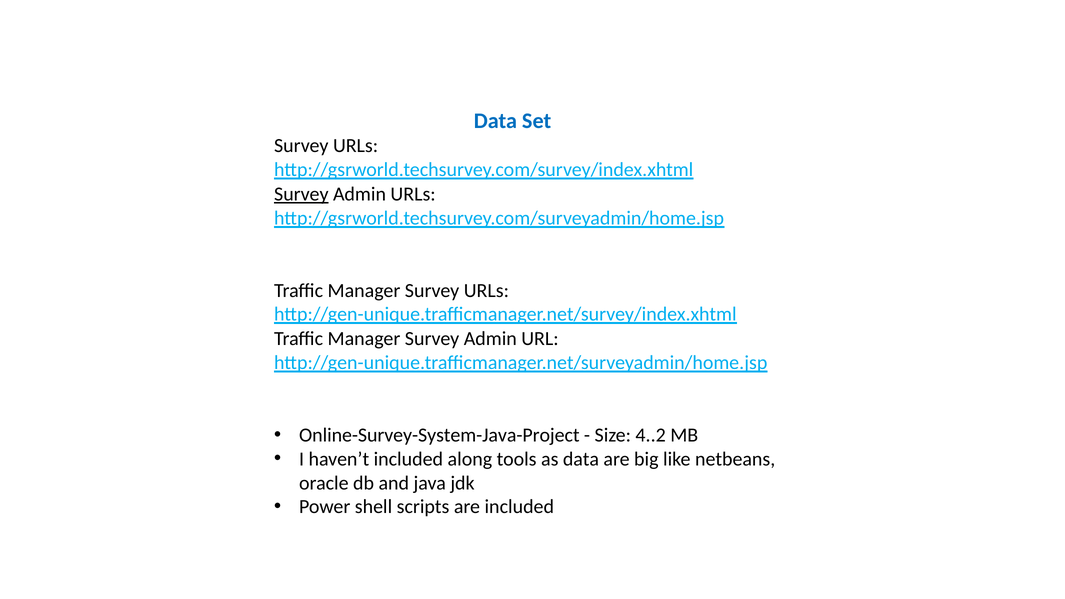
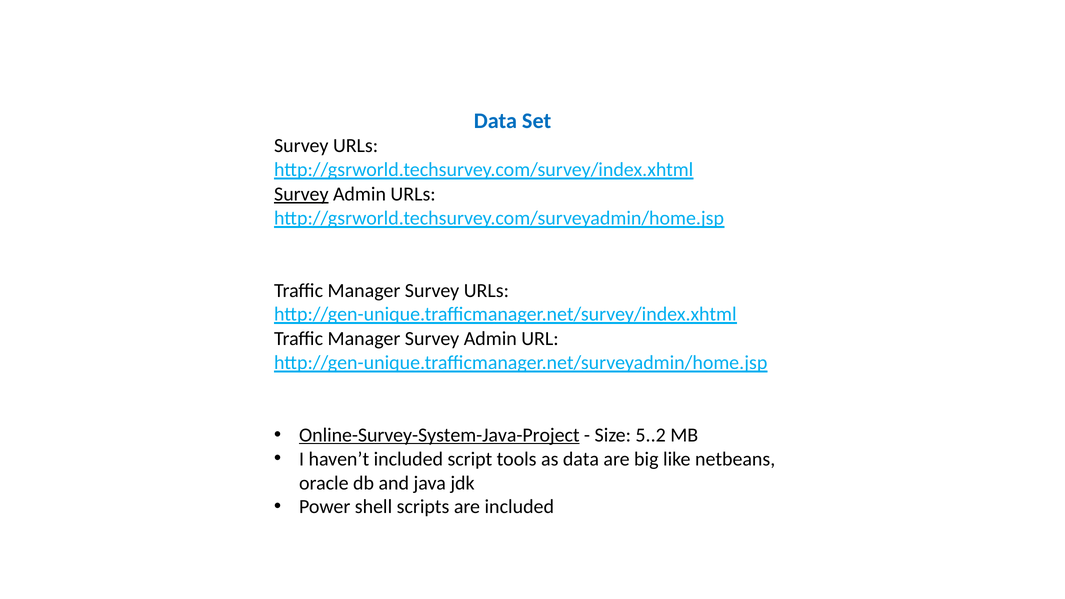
Online-Survey-System-Java-Project underline: none -> present (439, 435)
4..2: 4..2 -> 5..2 (651, 435)
along: along -> script (470, 459)
